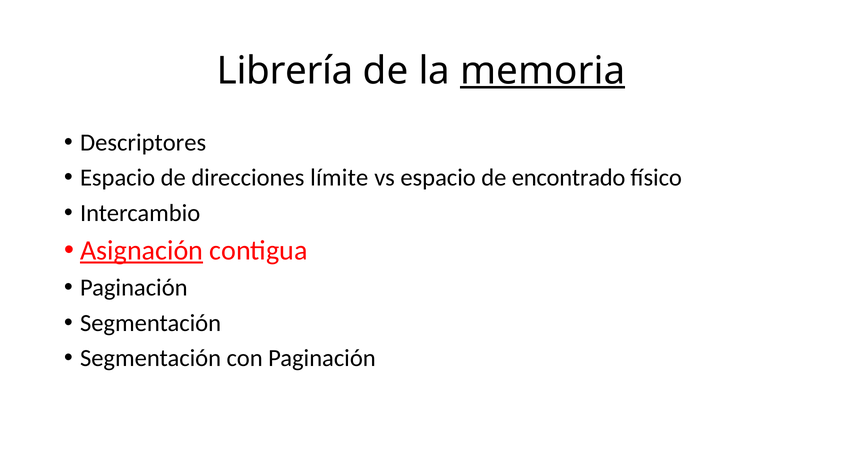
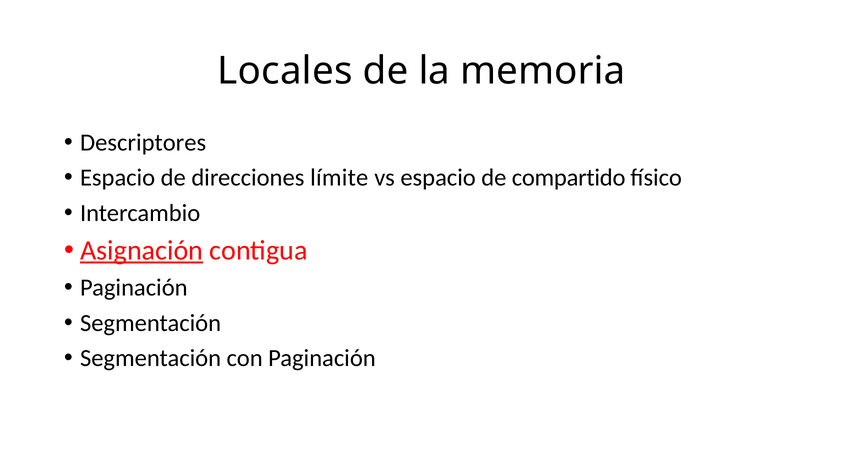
Librería: Librería -> Locales (285, 71)
memoria underline: present -> none (543, 71)
encontrado: encontrado -> compartido (569, 178)
